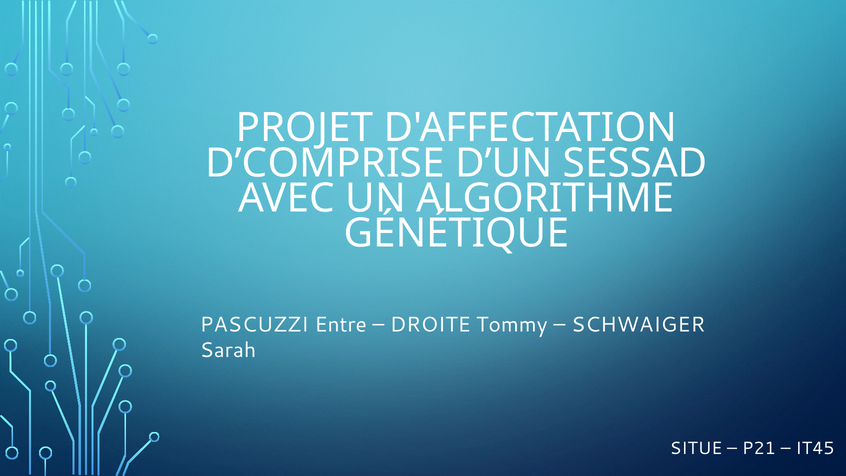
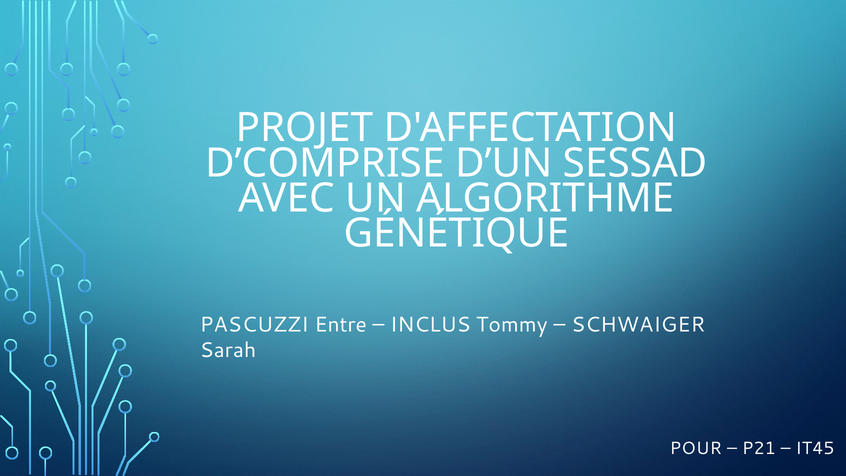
DROITE: DROITE -> INCLUS (430, 325)
SITUE: SITUE -> POUR (696, 448)
